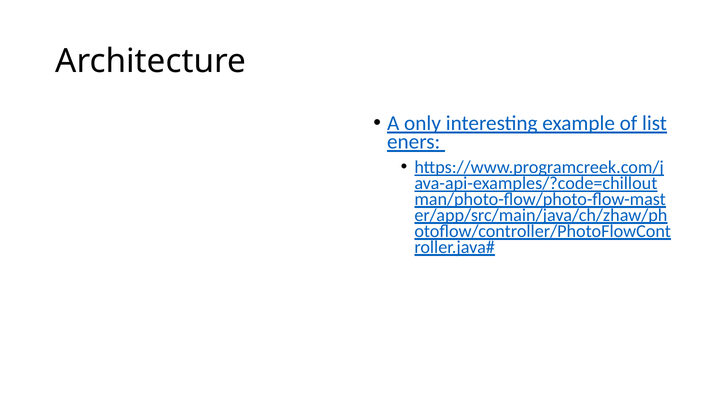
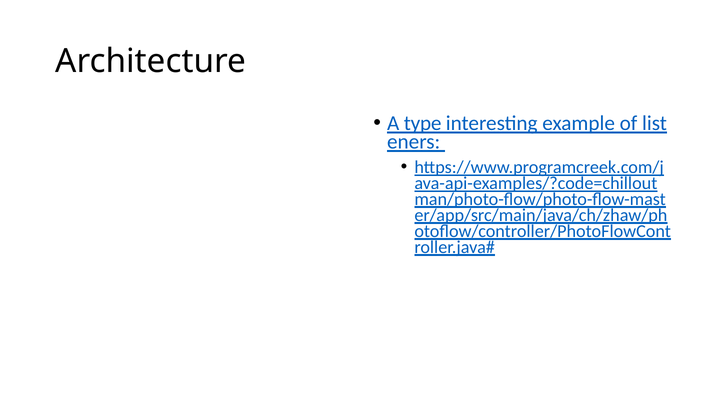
only: only -> type (423, 123)
